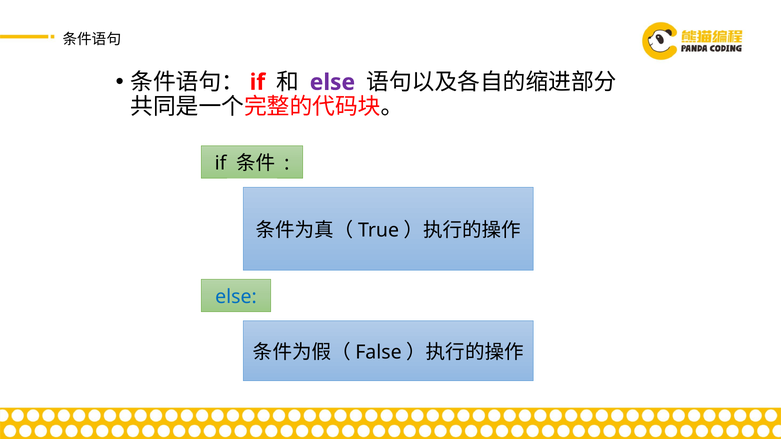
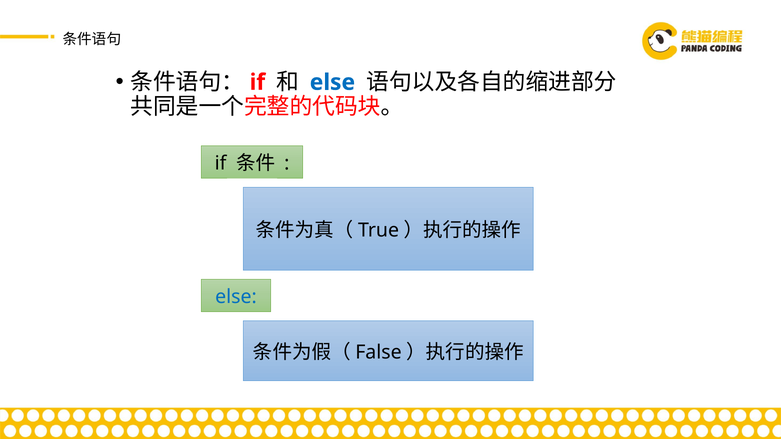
else colour: purple -> blue (332, 82)
